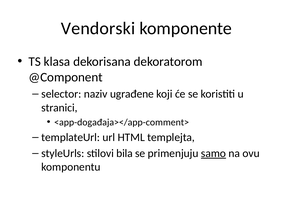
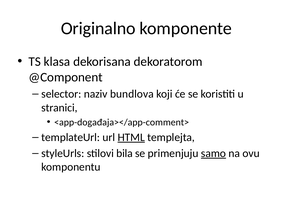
Vendorski: Vendorski -> Originalno (98, 28)
ugrađene: ugrađene -> bundlova (132, 94)
HTML underline: none -> present (131, 137)
